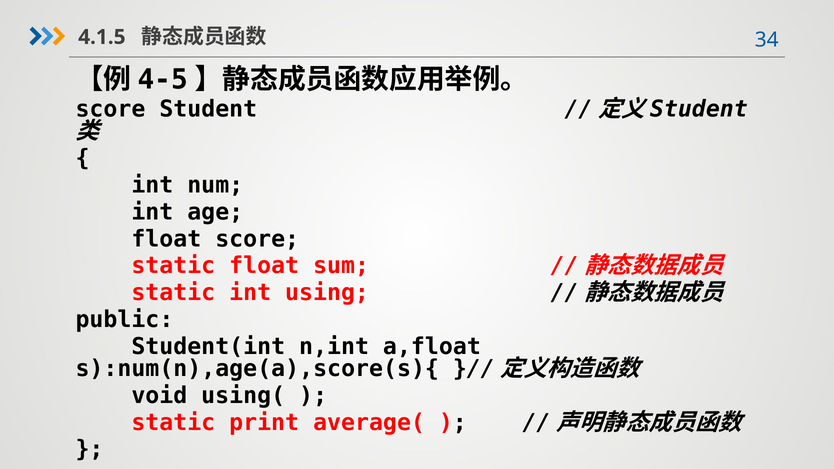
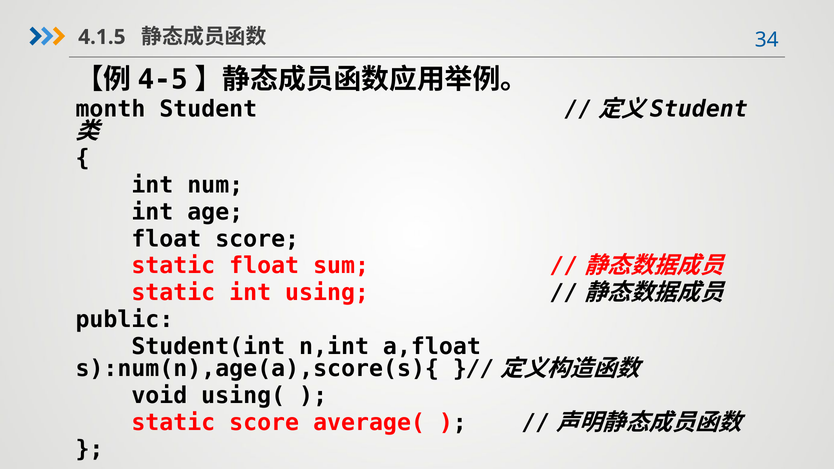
score: score -> month (110, 109)
static print: print -> score (264, 423)
